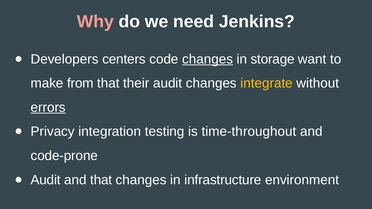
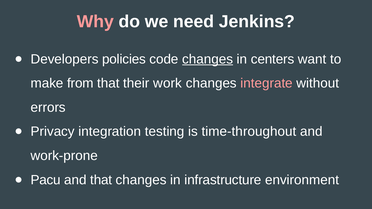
centers: centers -> policies (124, 59)
storage: storage -> centers (273, 59)
their audit: audit -> work (168, 83)
integrate colour: yellow -> pink (267, 83)
errors underline: present -> none (48, 108)
code-prone: code-prone -> work-prone (64, 156)
Audit: Audit -> Pacu (46, 180)
